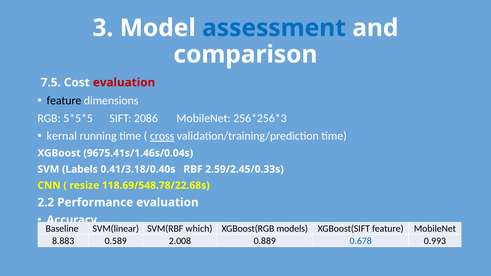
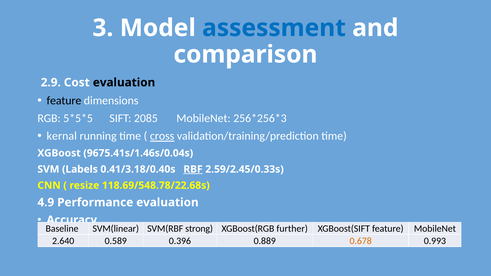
7.5: 7.5 -> 2.9 (51, 83)
evaluation colour: red -> black (124, 83)
2086: 2086 -> 2085 (146, 118)
RBF underline: none -> present (193, 169)
2.2: 2.2 -> 4.9 (46, 203)
which: which -> strong (199, 229)
models: models -> further (292, 229)
8.883: 8.883 -> 2.640 (63, 241)
2.008: 2.008 -> 0.396 (180, 241)
0.678 colour: blue -> orange (361, 241)
